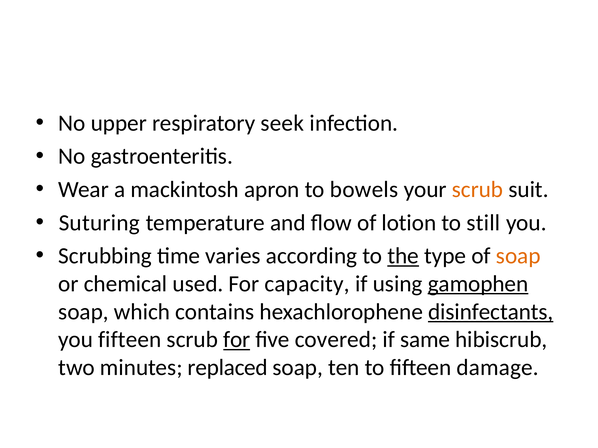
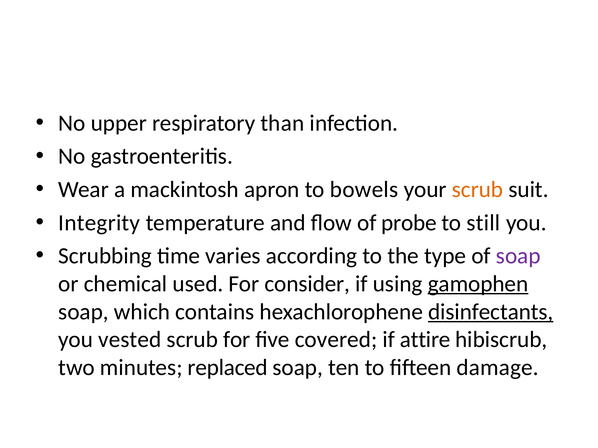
seek: seek -> than (282, 123)
Suturing: Suturing -> Integrity (99, 223)
lotion: lotion -> probe (409, 223)
the underline: present -> none (403, 256)
soap colour: orange -> purple (518, 256)
capacity: capacity -> consider (307, 284)
you fifteen: fifteen -> vested (130, 340)
for underline: present -> none (237, 340)
same: same -> attire (425, 340)
